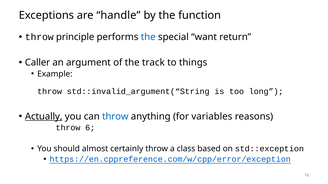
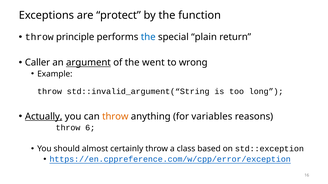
handle: handle -> protect (119, 15)
want: want -> plain (204, 37)
argument underline: none -> present (88, 63)
track: track -> went (153, 63)
things: things -> wrong (193, 63)
throw colour: blue -> orange (115, 117)
